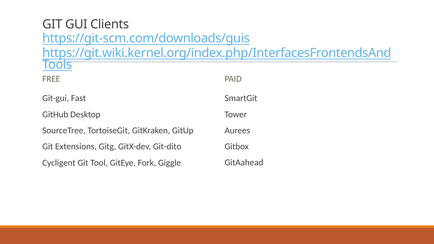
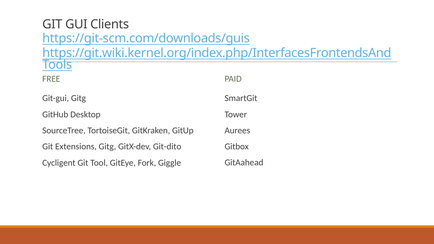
Git-gui Fast: Fast -> Gitg (78, 98)
